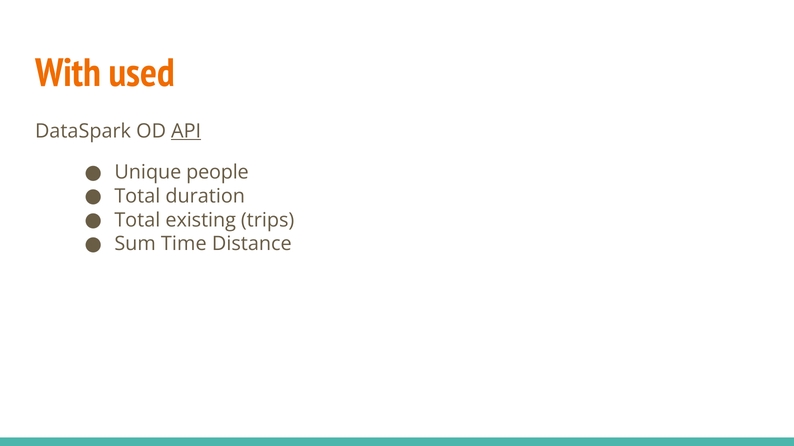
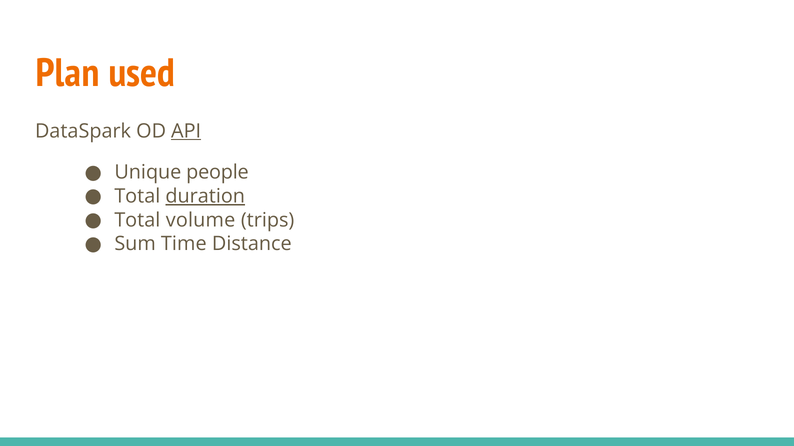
With: With -> Plan (68, 73)
duration underline: none -> present (205, 196)
existing: existing -> volume (201, 220)
